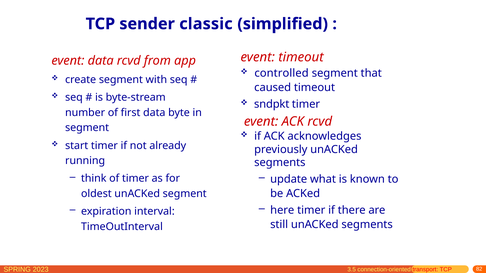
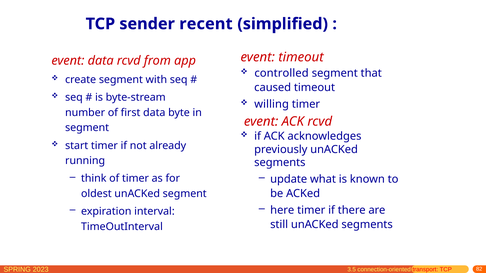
classic: classic -> recent (206, 24)
sndpkt: sndpkt -> willing (272, 104)
